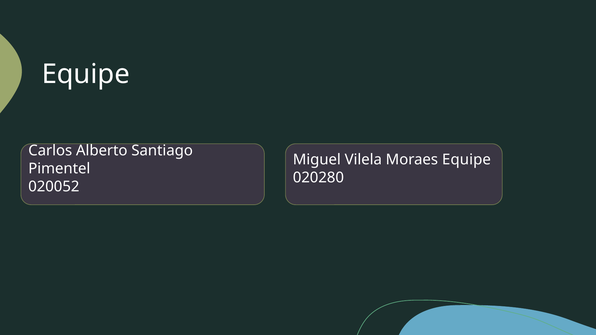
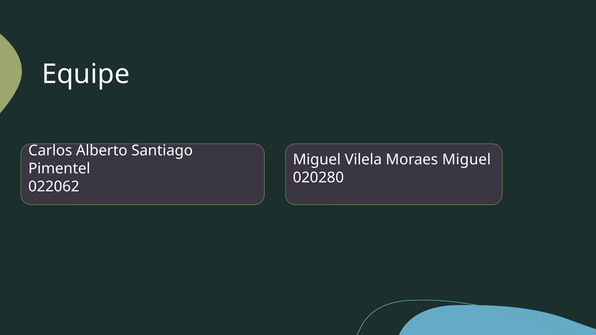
Moraes Equipe: Equipe -> Miguel (466, 160)
020052: 020052 -> 022062 (54, 187)
